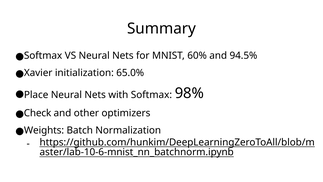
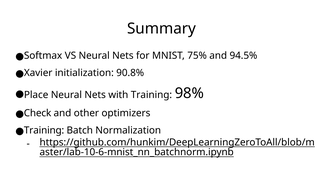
60%: 60% -> 75% (197, 55)
65.0%: 65.0% -> 90.8% (130, 73)
with Softmax: Softmax -> Training (151, 95)
Weights: Weights -> Training (44, 130)
